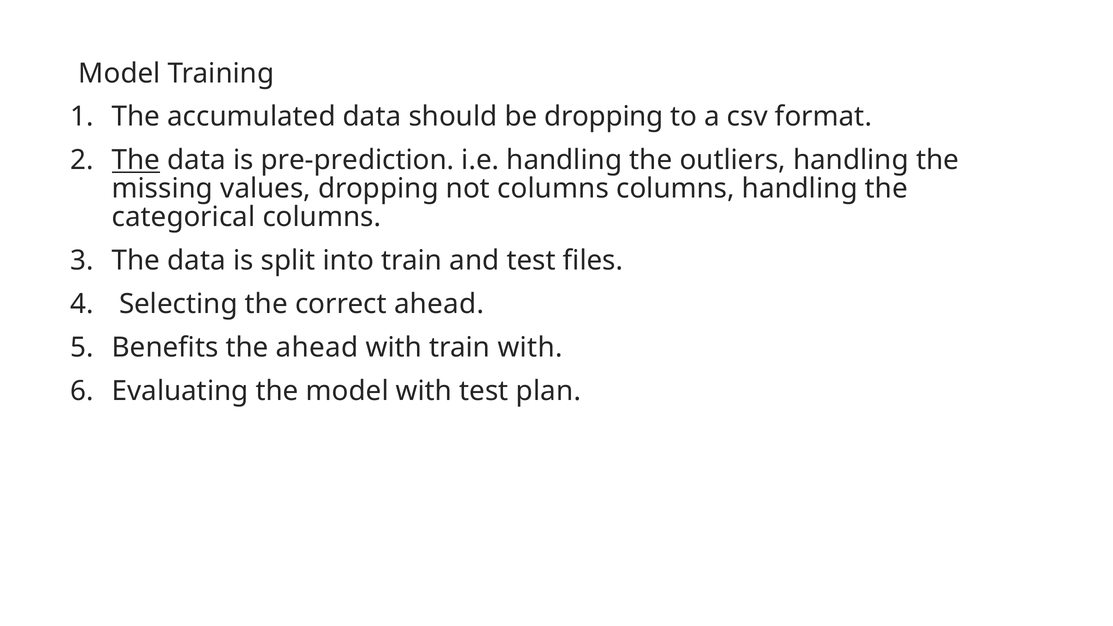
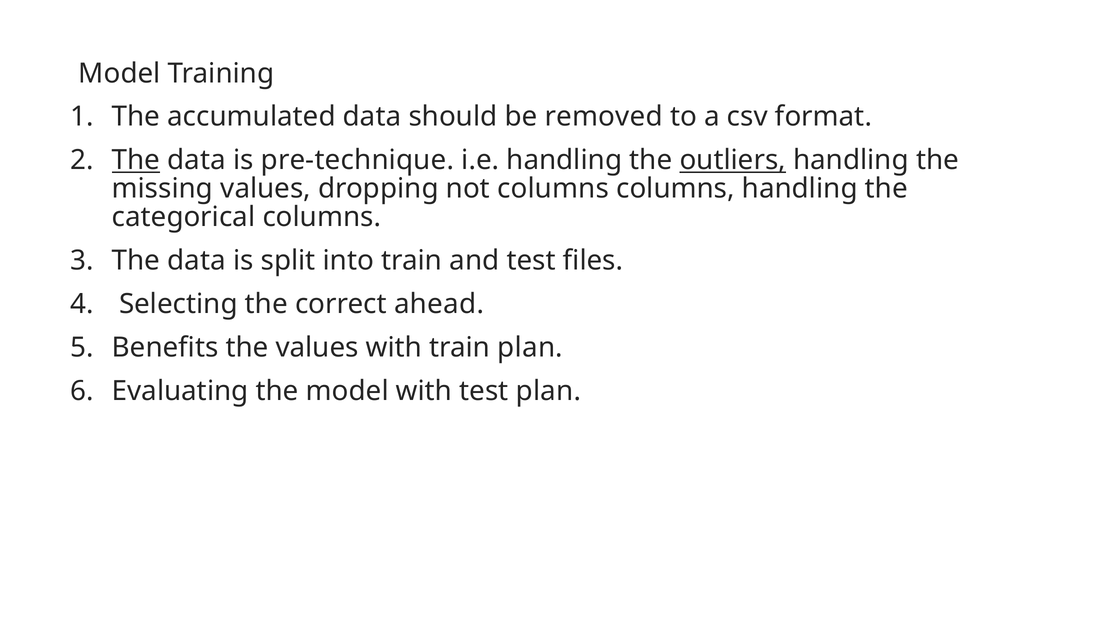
be dropping: dropping -> removed (604, 117)
pre-prediction: pre-prediction -> pre-technique (357, 160)
outliers underline: none -> present (733, 160)
the ahead: ahead -> values (317, 348)
train with: with -> plan (530, 348)
